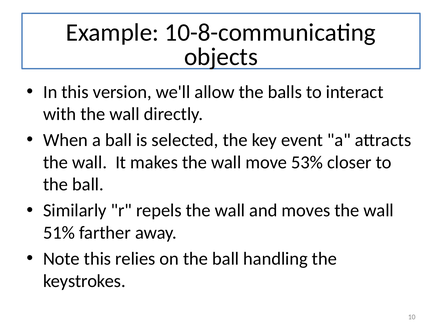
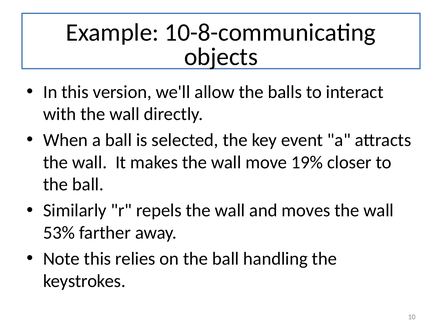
53%: 53% -> 19% (307, 162)
51%: 51% -> 53% (59, 232)
